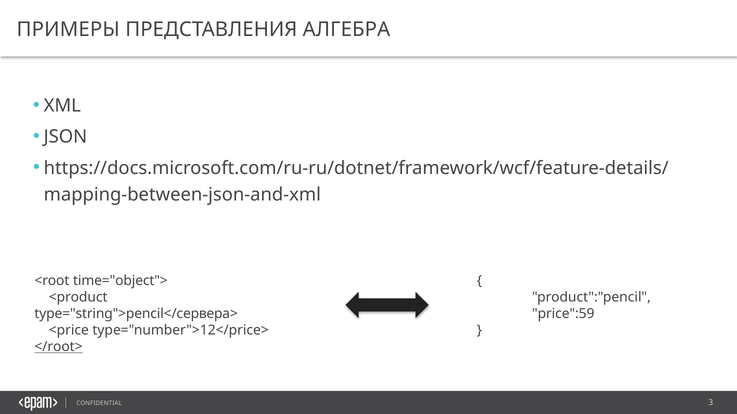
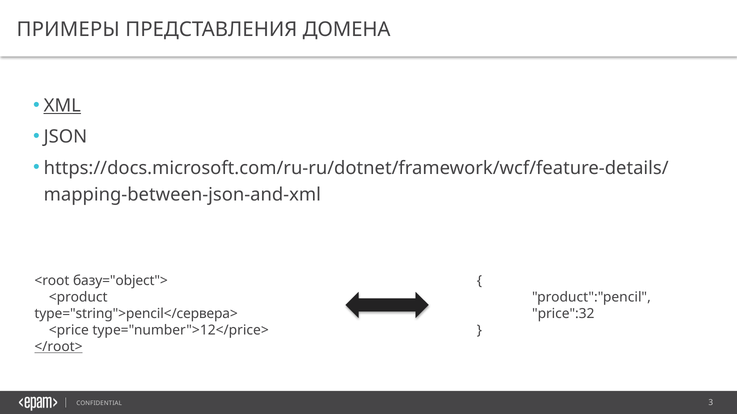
АЛГЕБРА: АЛГЕБРА -> ДОМЕНА (347, 30)
XML underline: none -> present (62, 106)
time="object">: time="object"> -> базу="object"> (120, 281)
price":59: price":59 -> price":32 (563, 314)
